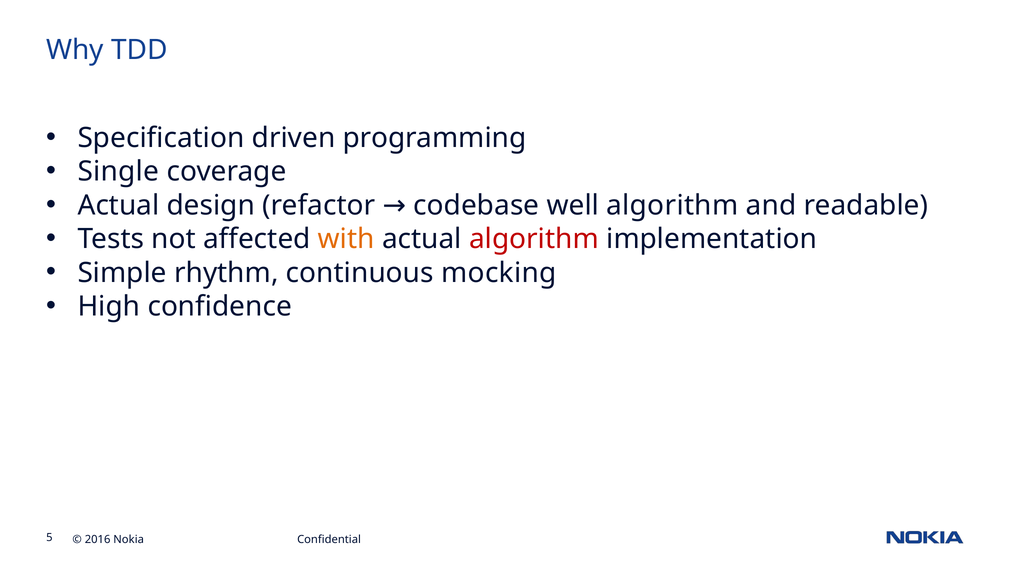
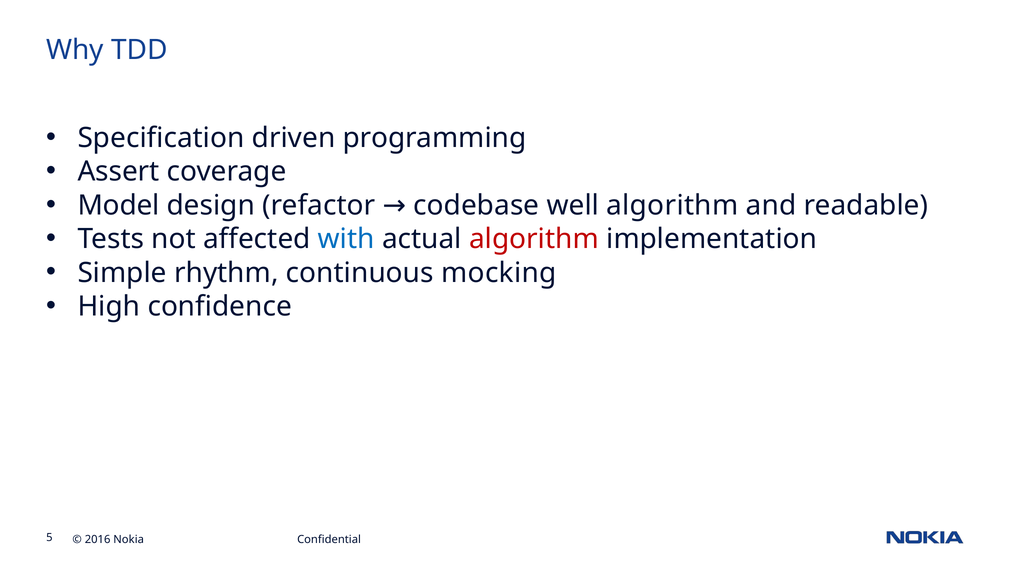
Single: Single -> Assert (119, 172)
Actual: Actual -> Model (119, 205)
with colour: orange -> blue (346, 239)
